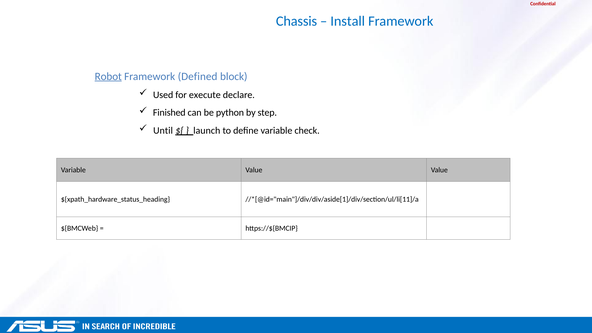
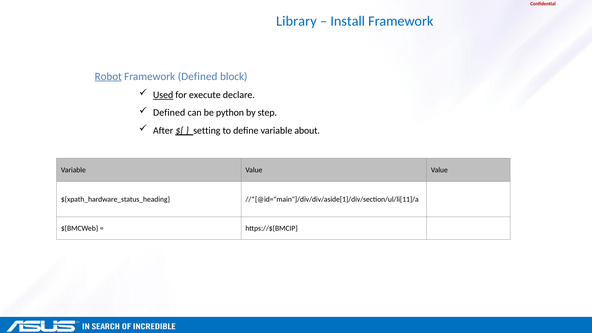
Chassis: Chassis -> Library (296, 21)
Used underline: none -> present (163, 95)
Finished: Finished -> Defined (169, 113)
Until: Until -> After (163, 130)
launch: launch -> setting (207, 130)
check: check -> about (307, 130)
